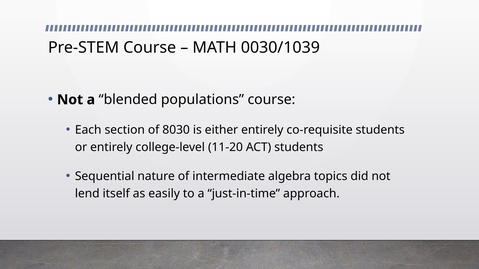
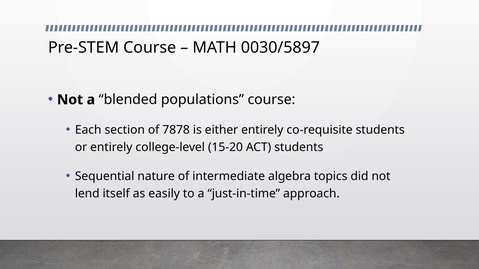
0030/1039: 0030/1039 -> 0030/5897 (280, 48)
8030: 8030 -> 7878 (176, 130)
11-20: 11-20 -> 15-20 (225, 147)
